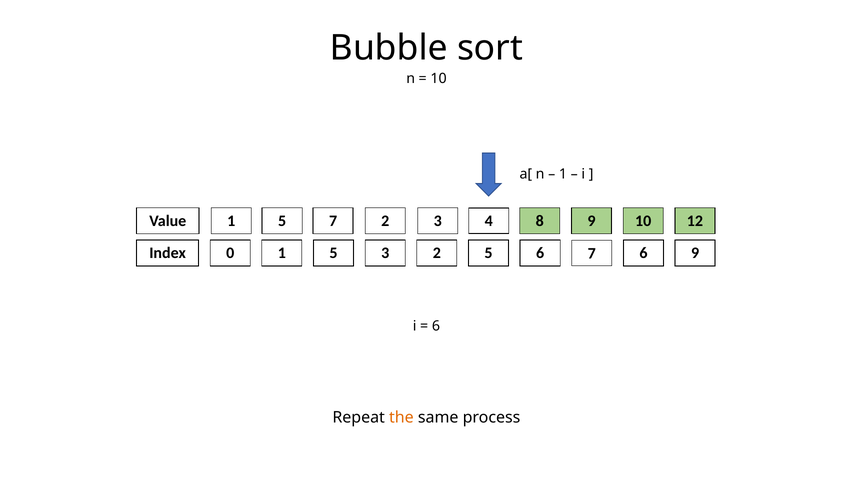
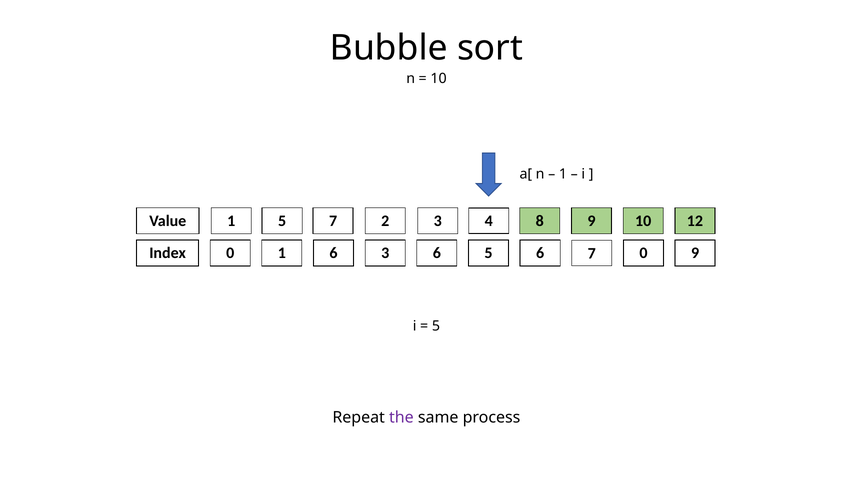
1 5: 5 -> 6 (334, 253)
2: 2 -> 6 (437, 253)
6 6: 6 -> 0 (643, 253)
6: 6 -> 5 (436, 326)
the colour: orange -> purple (401, 417)
